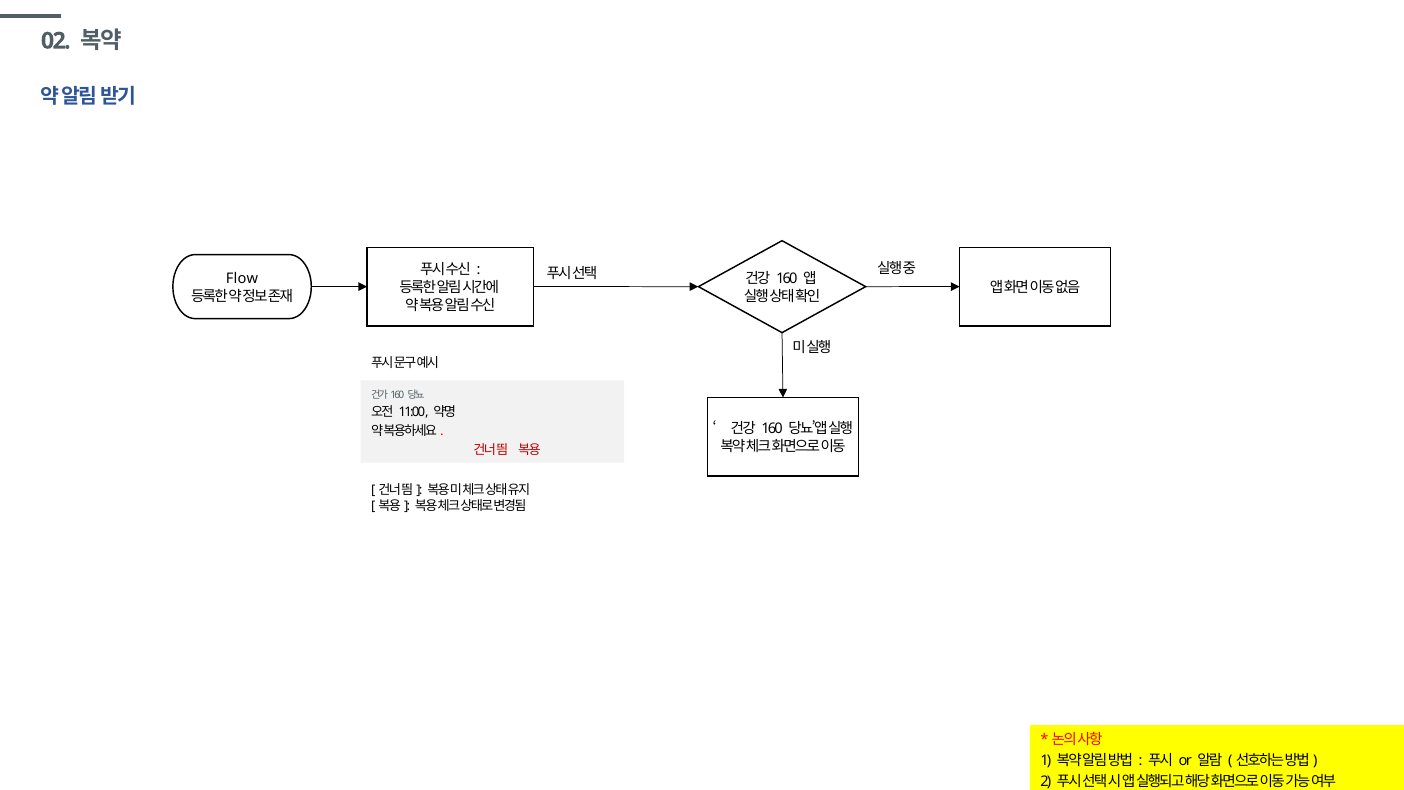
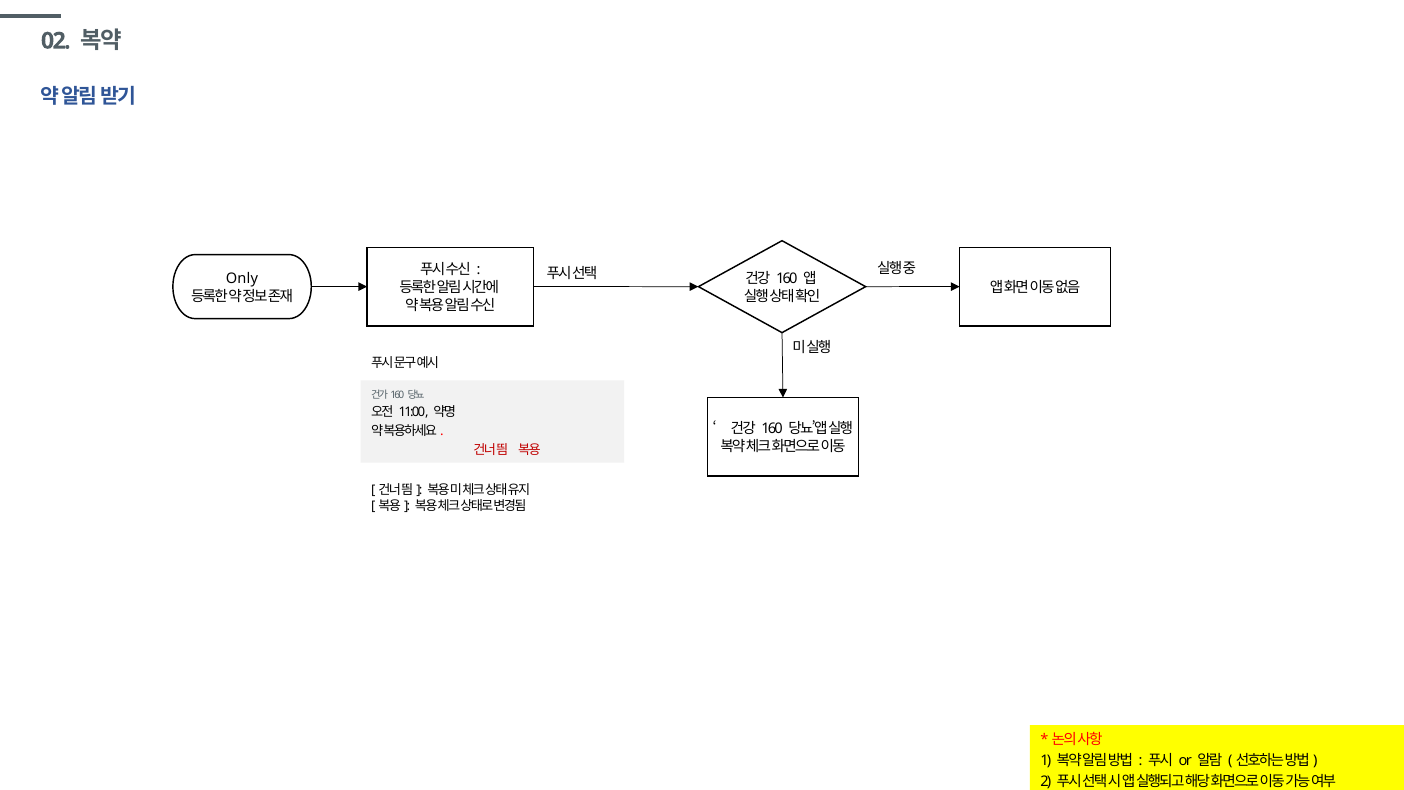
Flow: Flow -> Only (242, 279)
